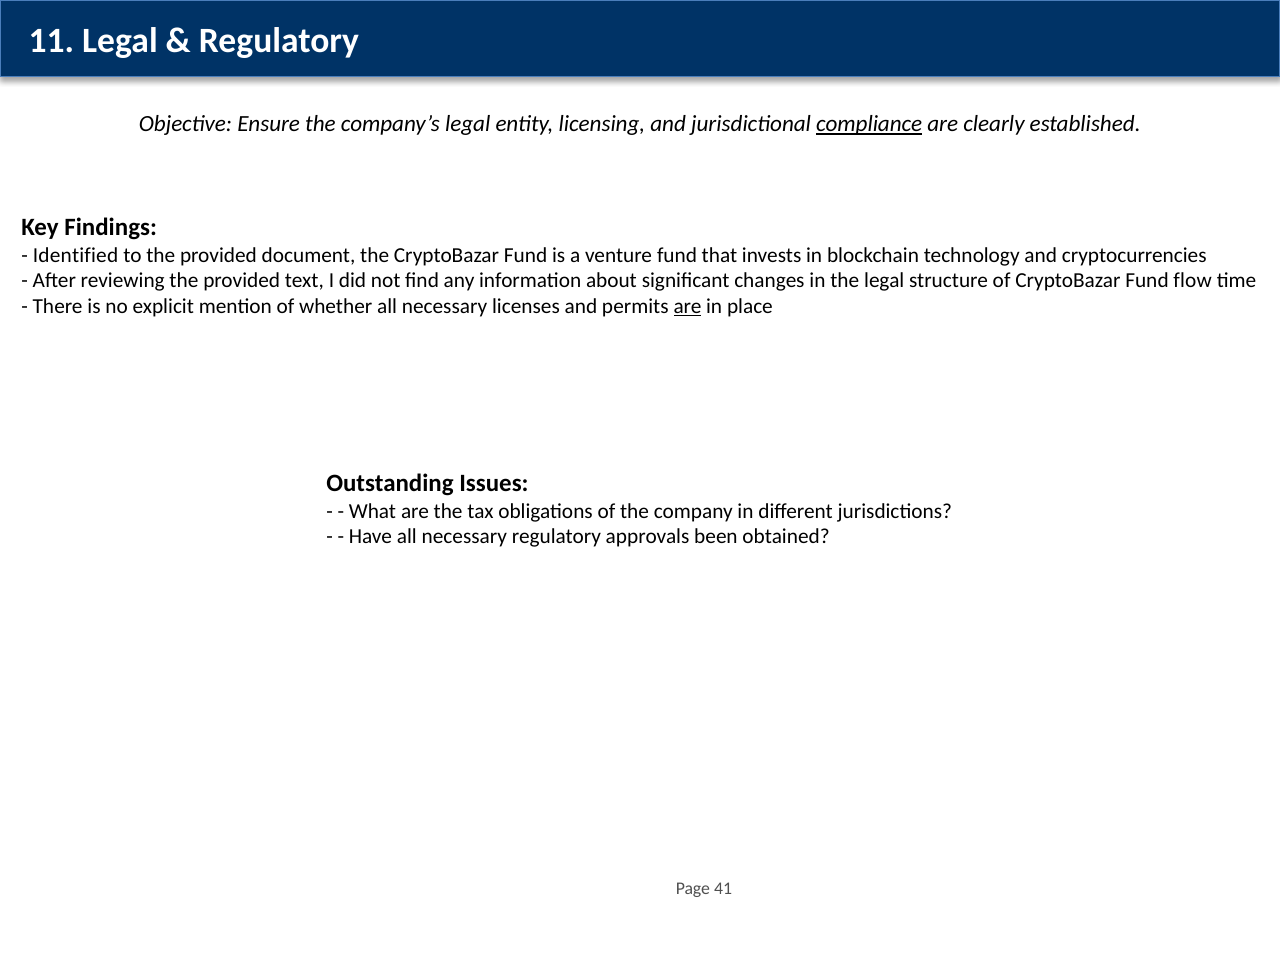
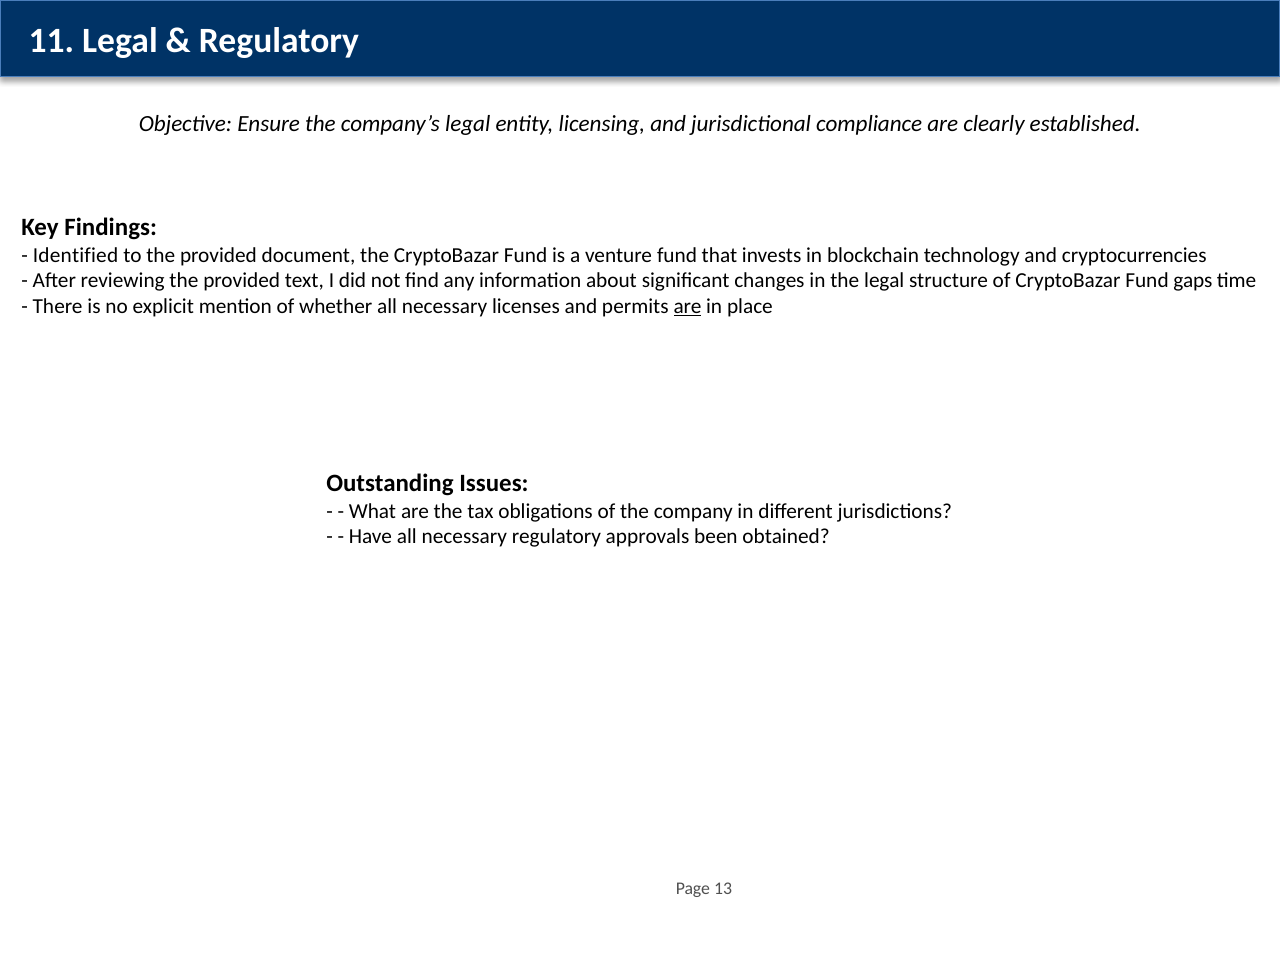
compliance underline: present -> none (869, 124)
flow: flow -> gaps (1193, 281)
41: 41 -> 13 (723, 889)
